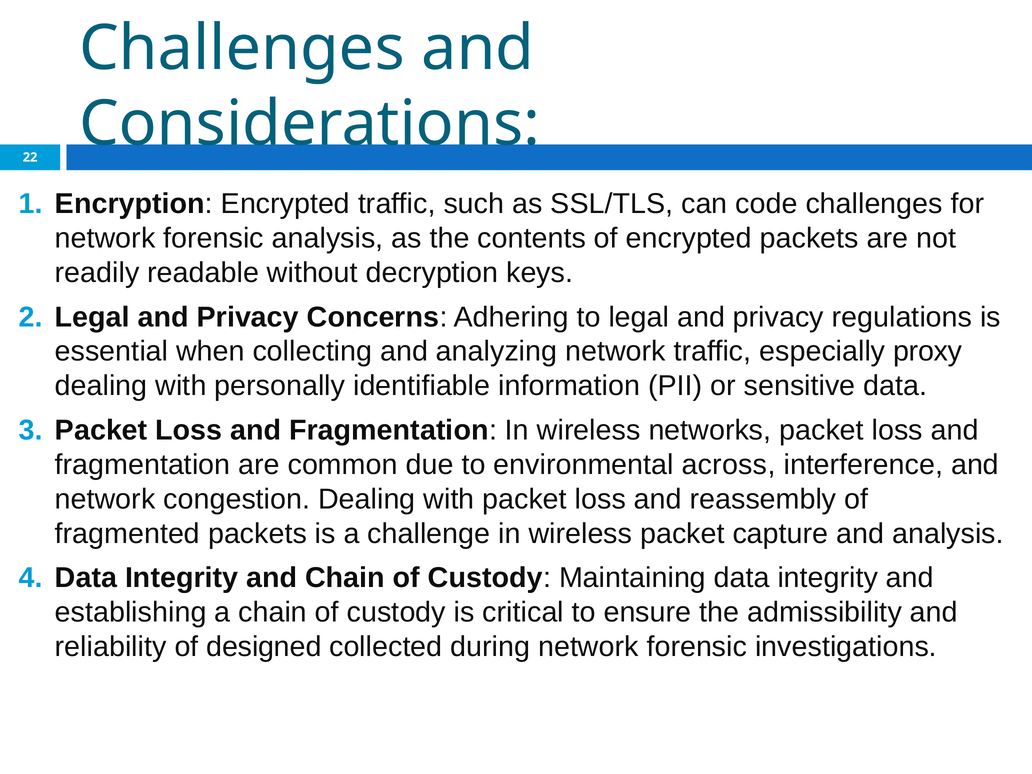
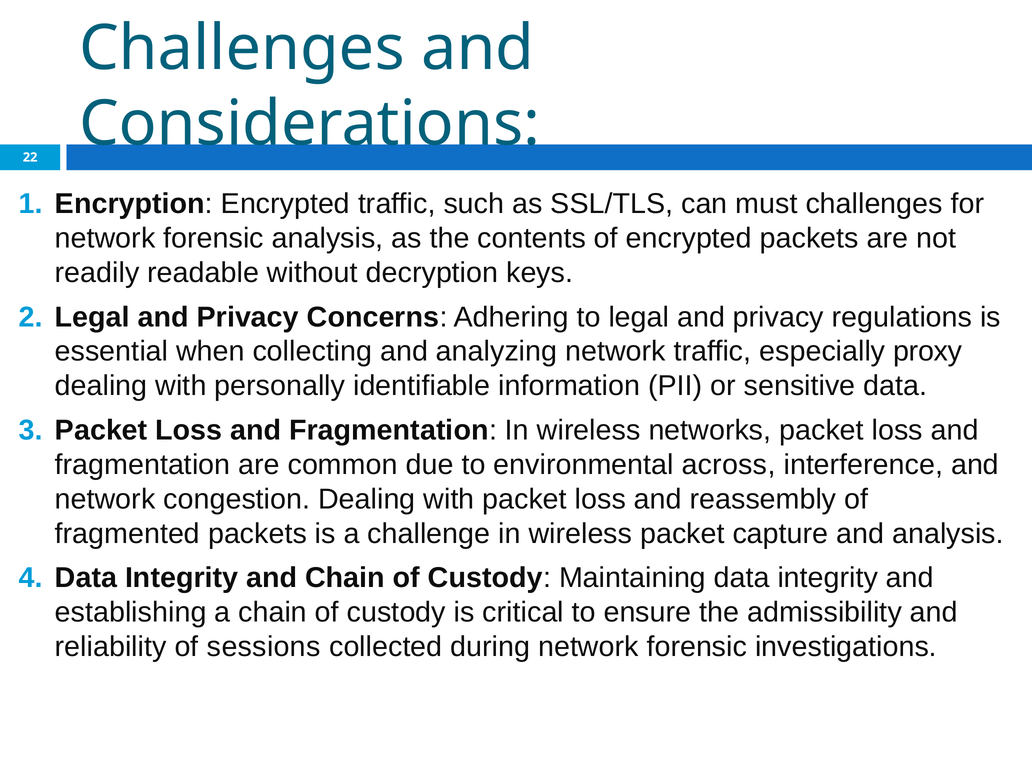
code: code -> must (766, 204)
designed: designed -> sessions (264, 647)
